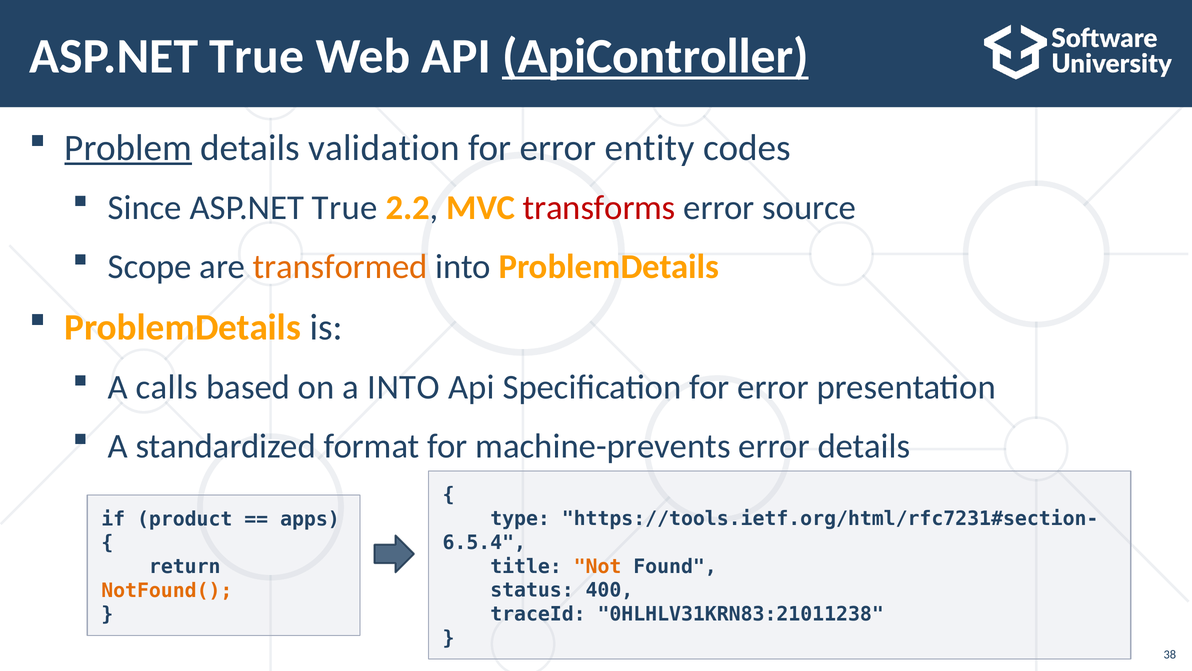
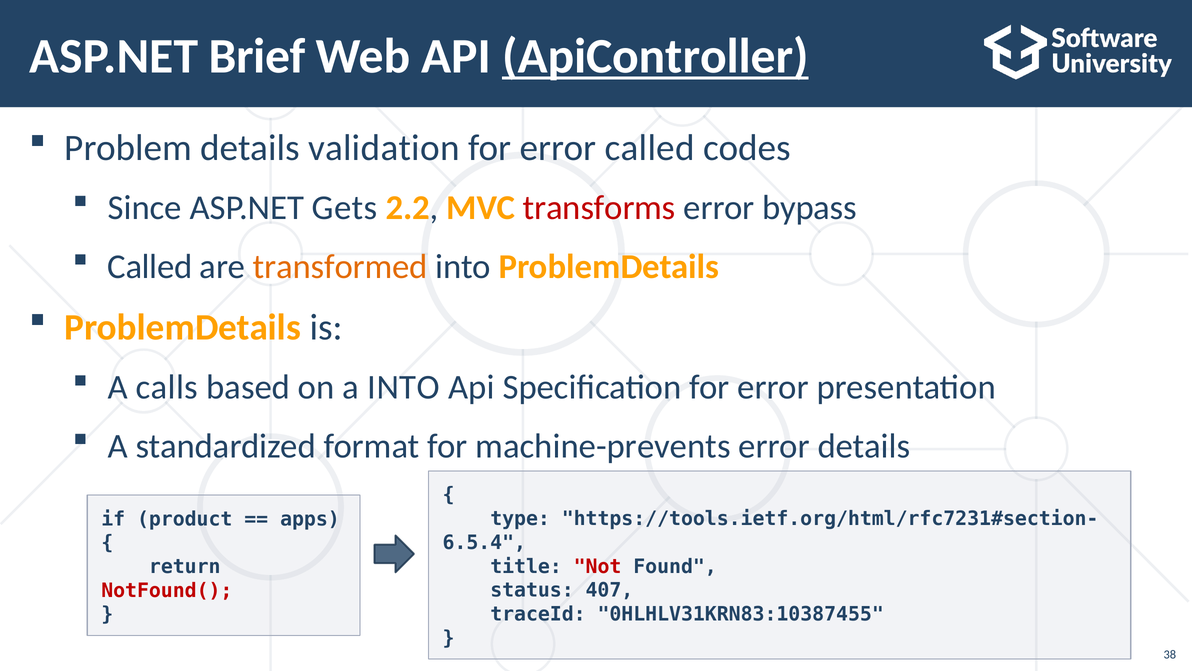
True: True -> Brief (257, 56)
Problem underline: present -> none (128, 148)
error entity: entity -> called (650, 148)
Since ASP.NET True: True -> Gets (345, 208)
source: source -> bypass (809, 208)
Scope: Scope -> Called (150, 266)
Not colour: orange -> red (598, 566)
400: 400 -> 407 (609, 590)
NotFound( colour: orange -> red (167, 590)
0HLHLV31KRN83:21011238: 0HLHLV31KRN83:21011238 -> 0HLHLV31KRN83:10387455 (741, 614)
